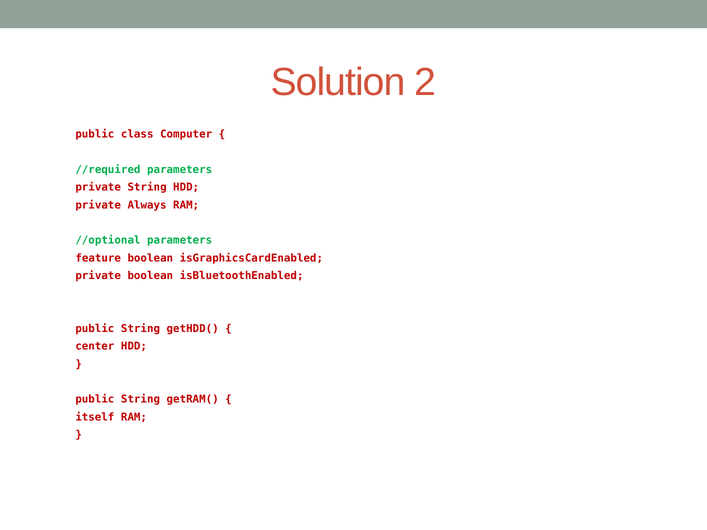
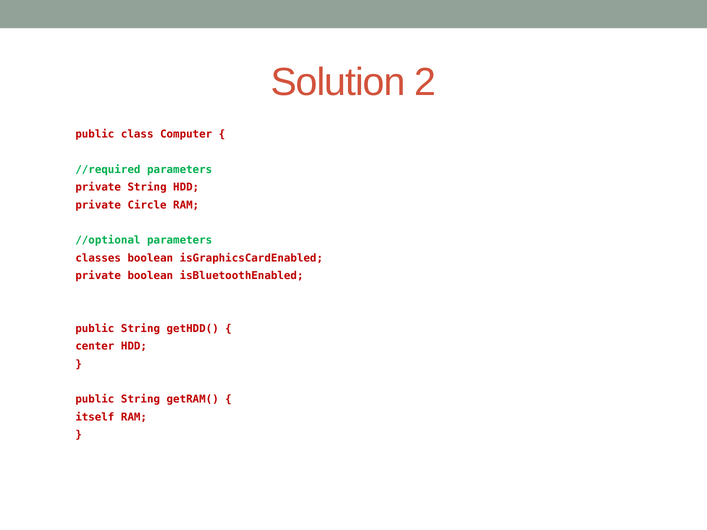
Always: Always -> Circle (147, 205)
feature: feature -> classes (98, 258)
